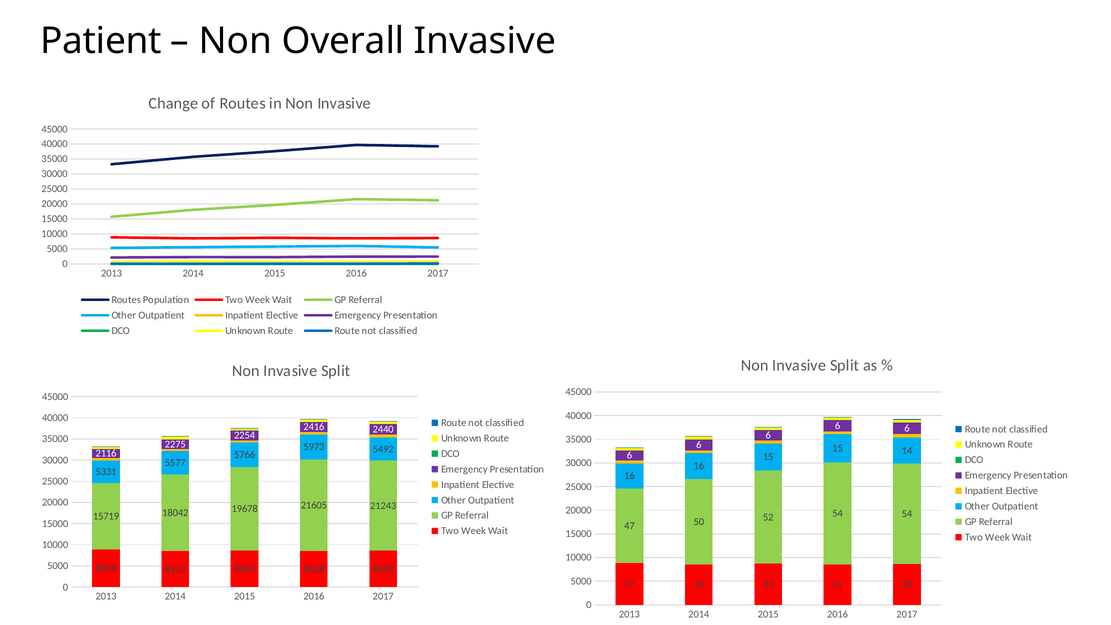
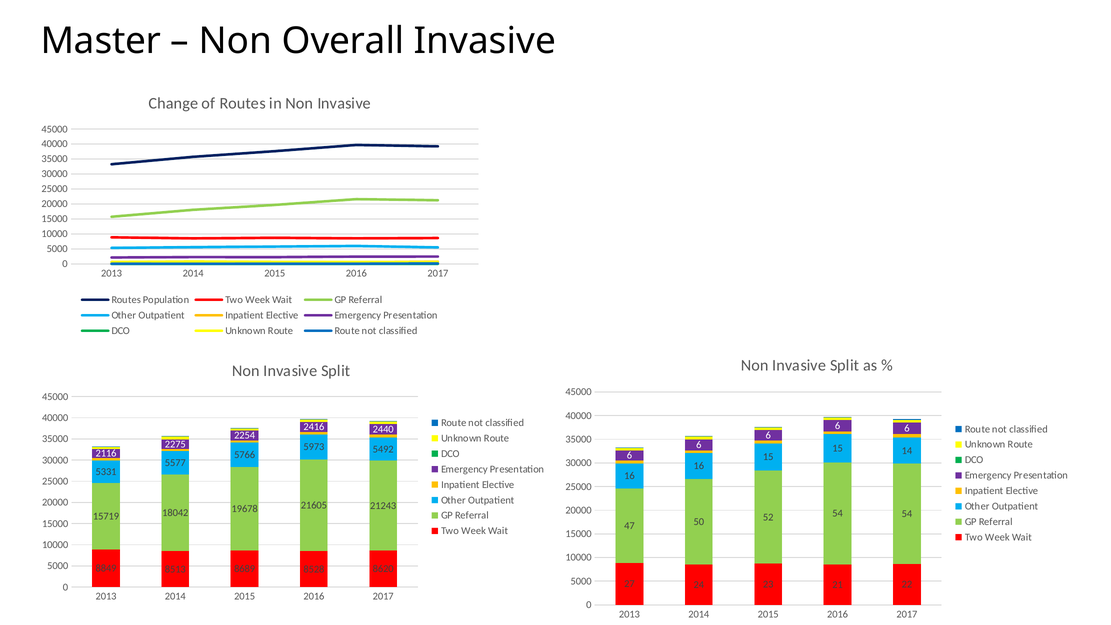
Patient: Patient -> Master (101, 41)
